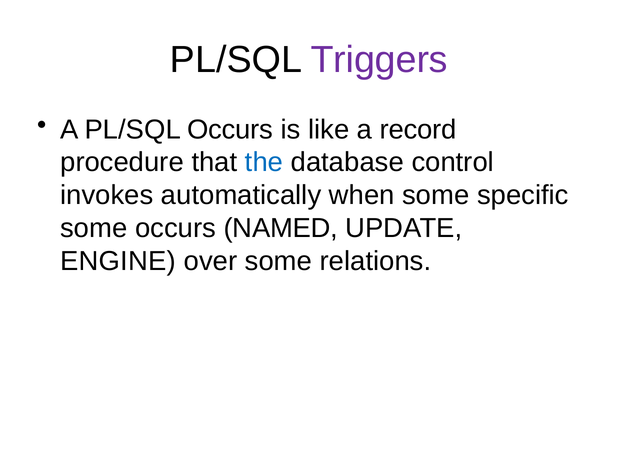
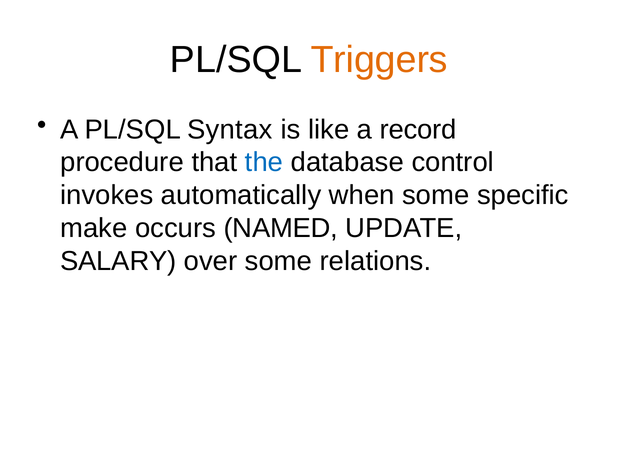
Triggers colour: purple -> orange (379, 60)
PL/SQL Occurs: Occurs -> Syntax (230, 130)
some: some -> make (94, 229)
ENGINE: ENGINE -> SALARY (118, 262)
